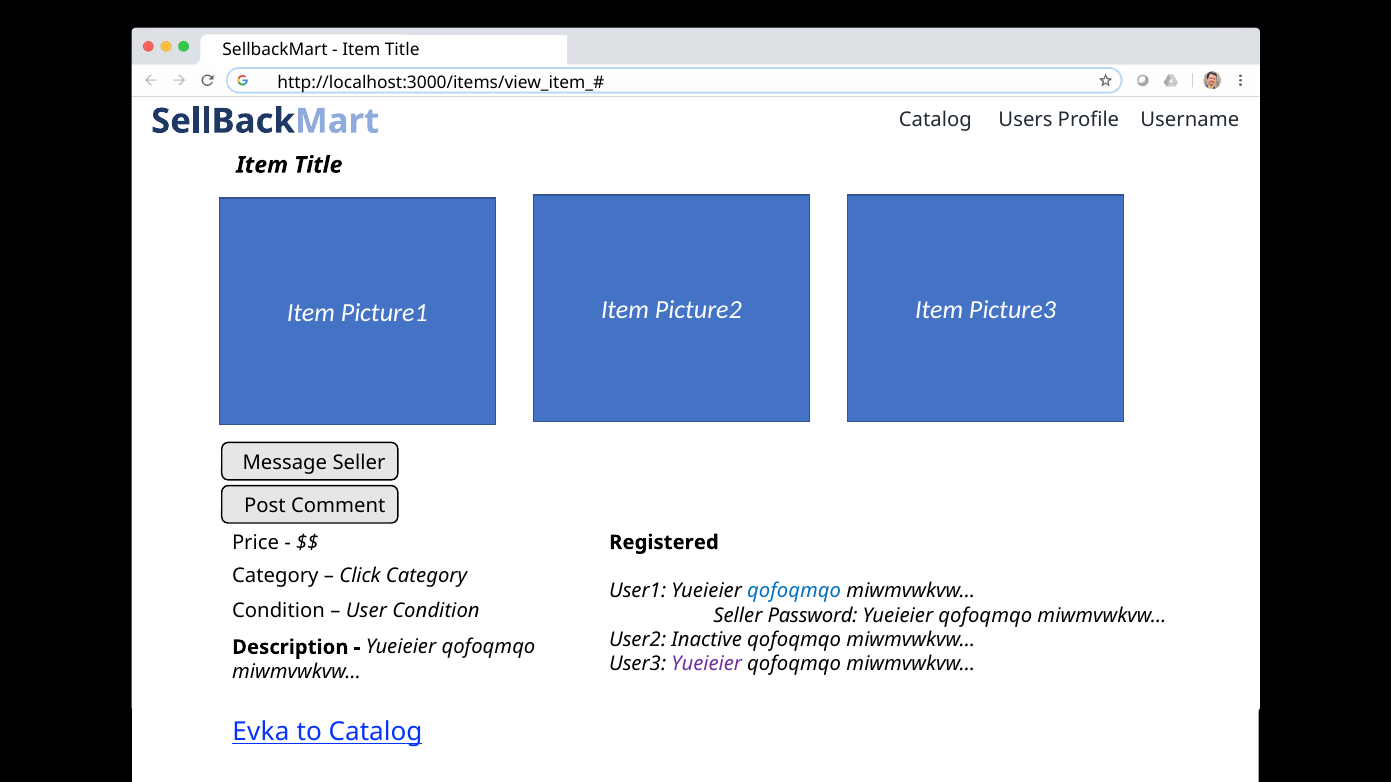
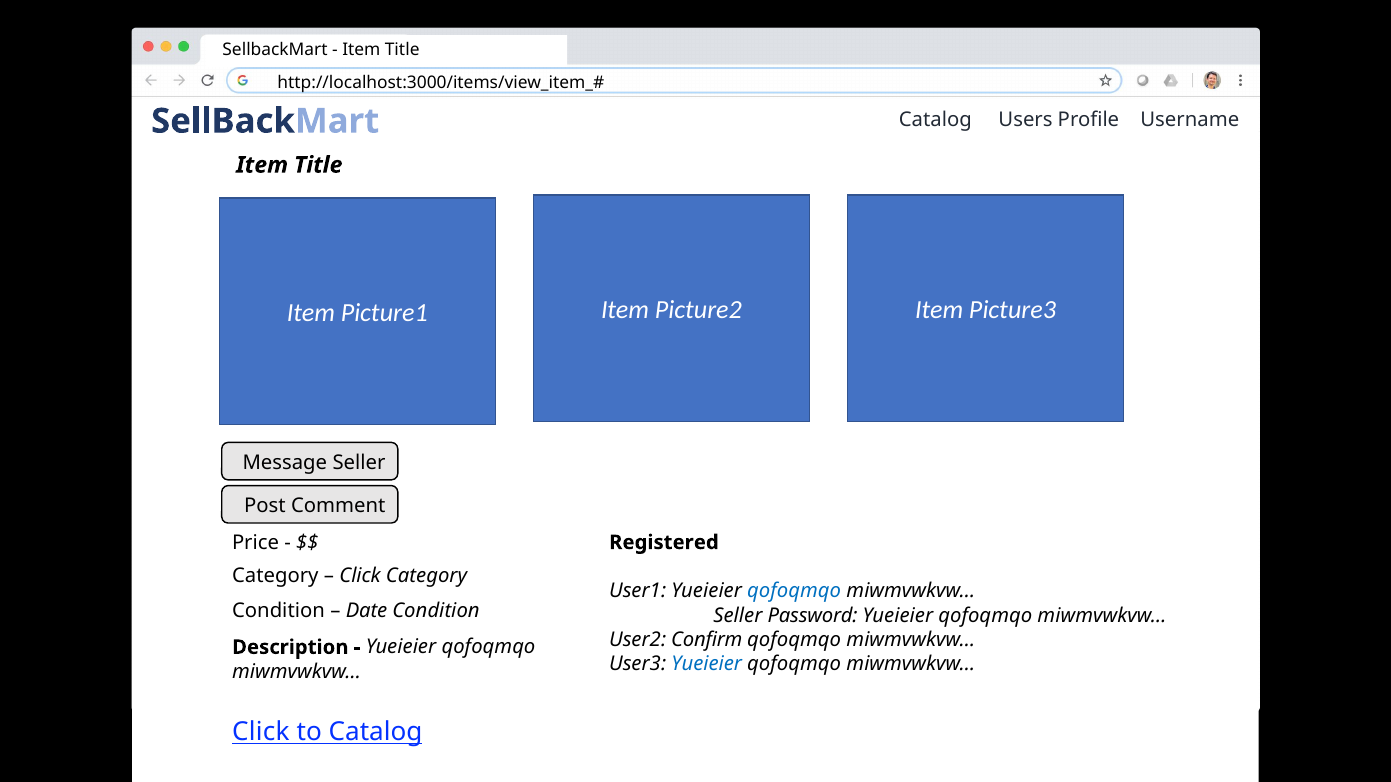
User: User -> Date (367, 611)
Inactive: Inactive -> Confirm (707, 640)
Yueieier colour: purple -> blue (707, 664)
Evka: Evka -> Click (261, 732)
